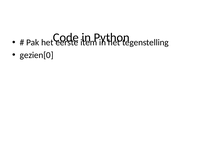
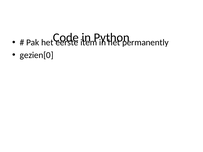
tegenstelling: tegenstelling -> permanently (145, 43)
